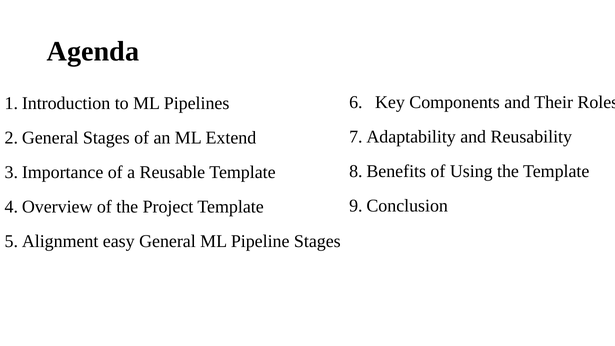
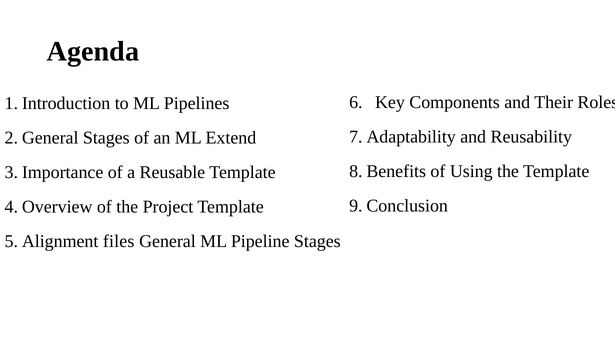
easy: easy -> files (119, 242)
